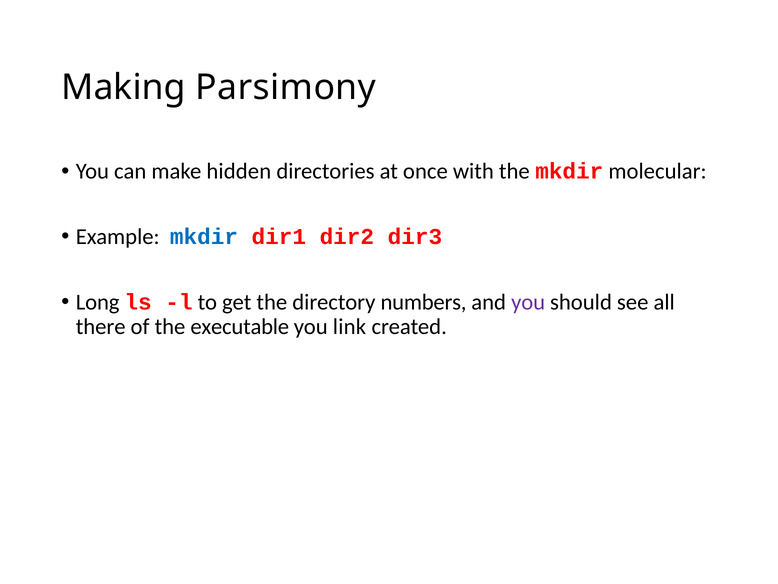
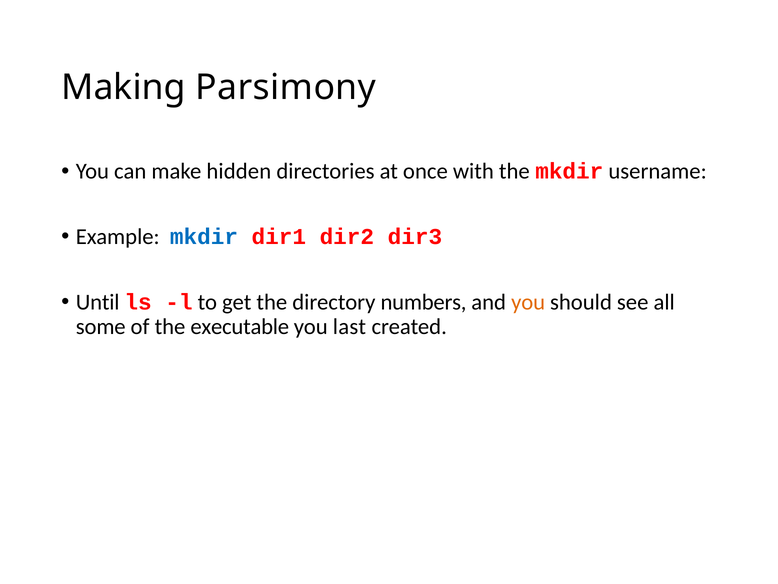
molecular: molecular -> username (658, 171)
Long: Long -> Until (98, 302)
you colour: purple -> orange (528, 302)
there: there -> some (101, 326)
link: link -> last (349, 326)
